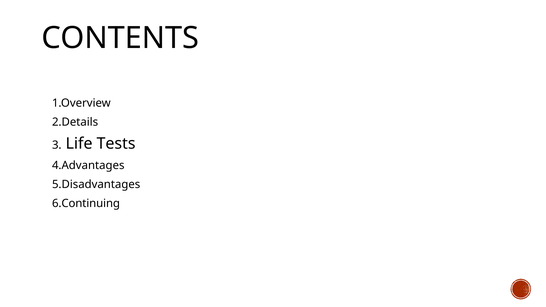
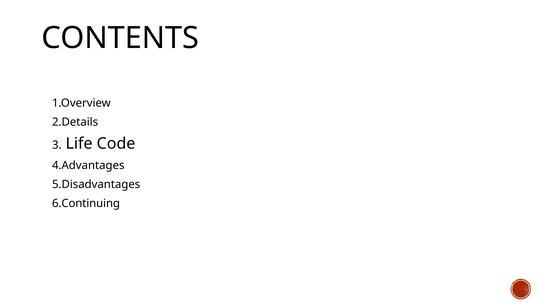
Tests: Tests -> Code (116, 144)
